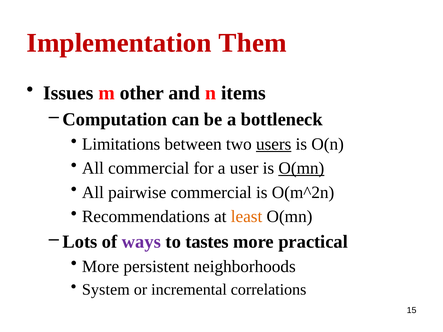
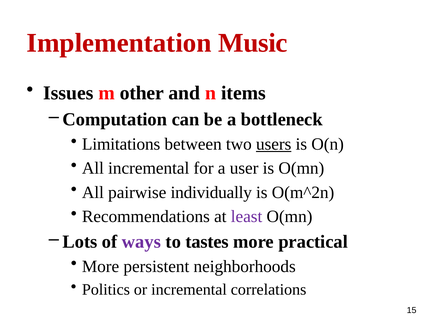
Them: Them -> Music (253, 43)
All commercial: commercial -> incremental (149, 168)
O(mn underline: present -> none (301, 168)
pairwise commercial: commercial -> individually (211, 192)
least colour: orange -> purple (247, 217)
System: System -> Politics (106, 290)
